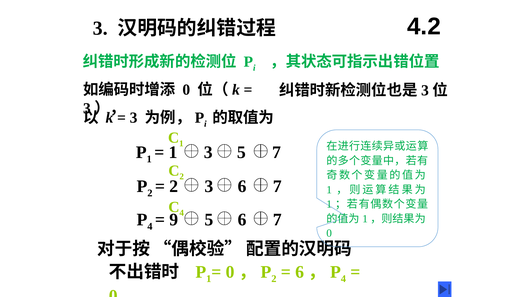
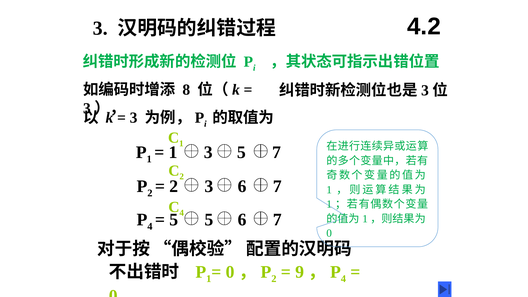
0: 0 -> 8 (186, 90)
9: 9 -> 5 (174, 220)
6: 6 -> 9 (300, 272)
